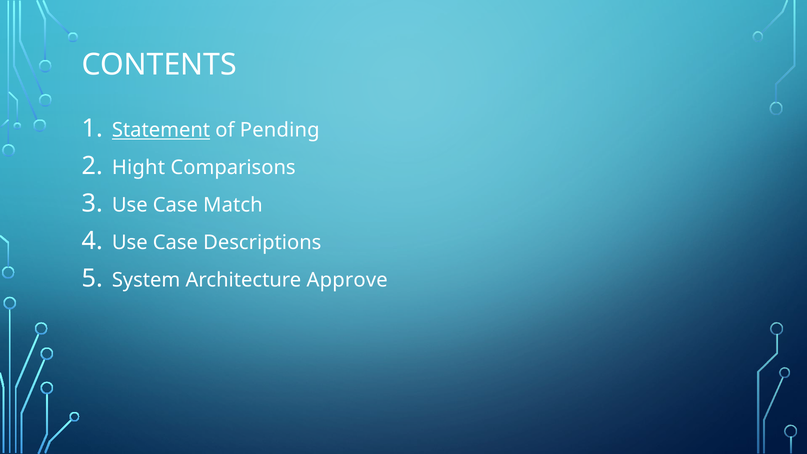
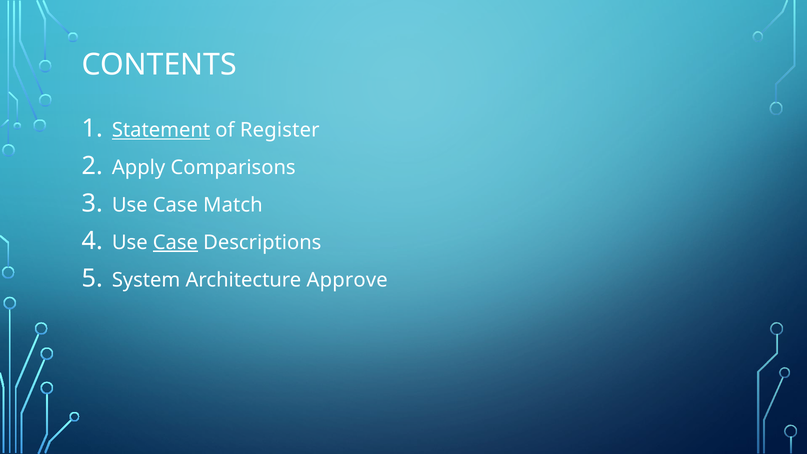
Pending: Pending -> Register (280, 130)
Hight: Hight -> Apply (139, 168)
Case underline: none -> present (175, 243)
